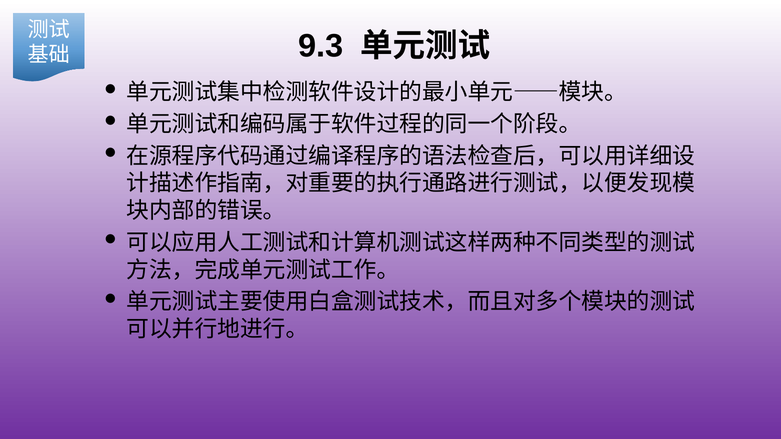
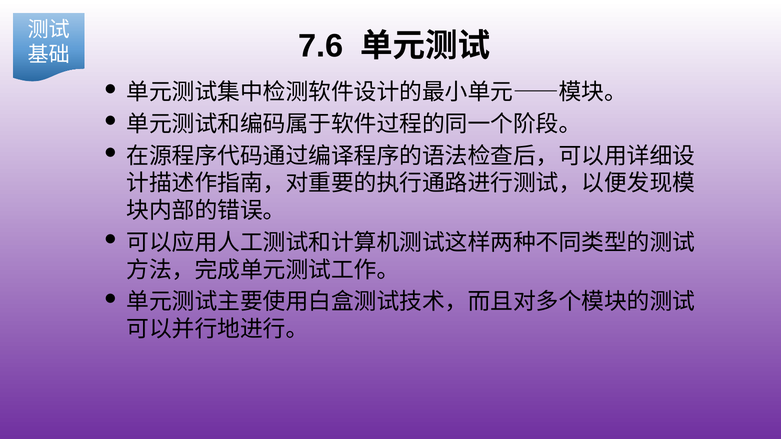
9.3: 9.3 -> 7.6 (321, 46)
